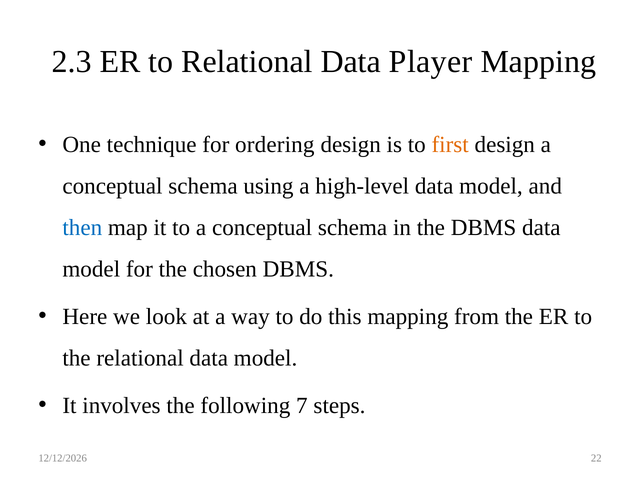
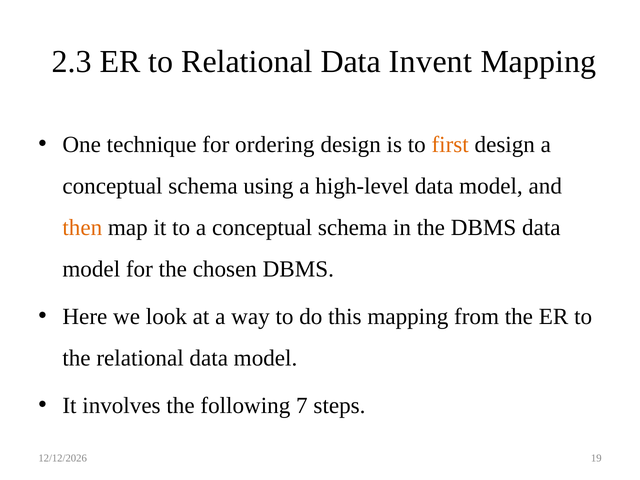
Player: Player -> Invent (431, 61)
then colour: blue -> orange (82, 228)
22: 22 -> 19 (596, 458)
